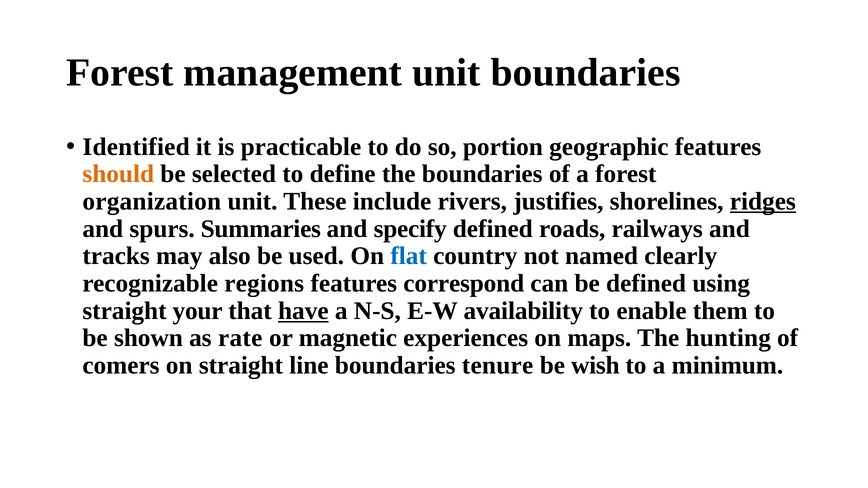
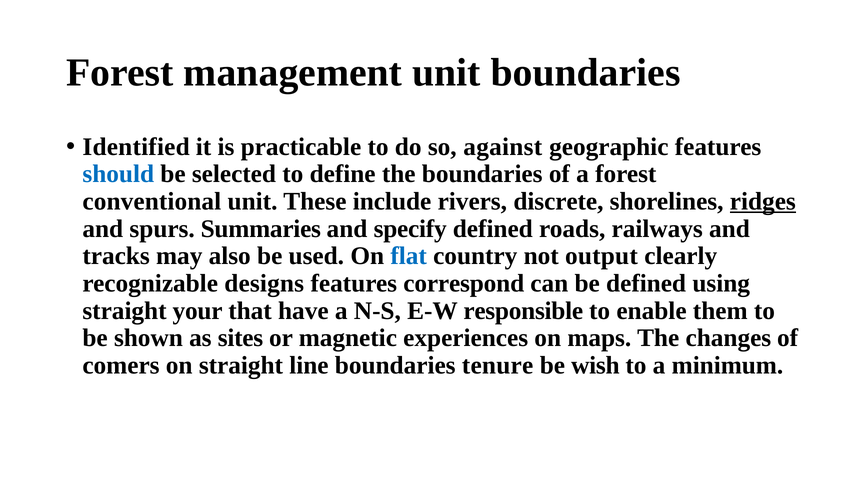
portion: portion -> against (503, 147)
should colour: orange -> blue (118, 174)
organization: organization -> conventional (152, 201)
justifies: justifies -> discrete (558, 201)
named: named -> output (601, 256)
regions: regions -> designs (264, 283)
have underline: present -> none (303, 311)
availability: availability -> responsible (523, 311)
rate: rate -> sites (240, 338)
hunting: hunting -> changes (728, 338)
